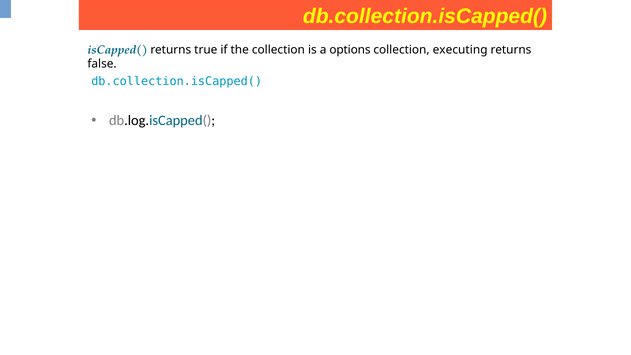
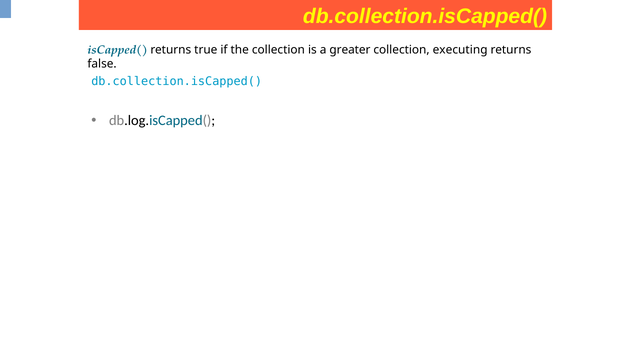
options: options -> greater (350, 50)
